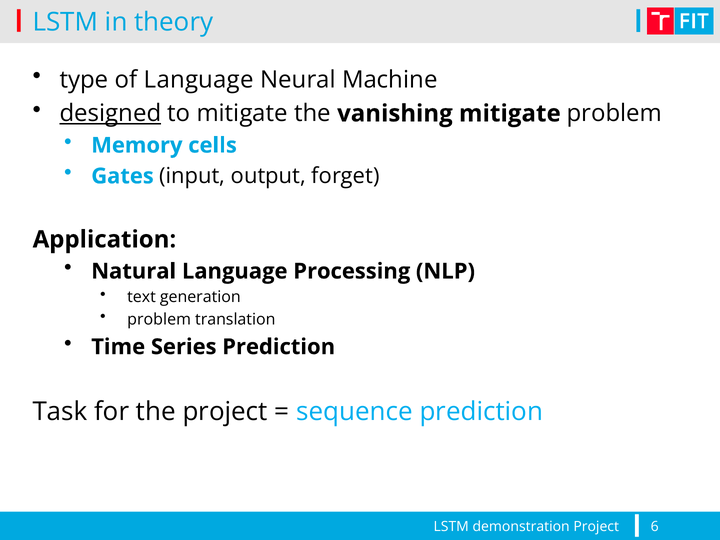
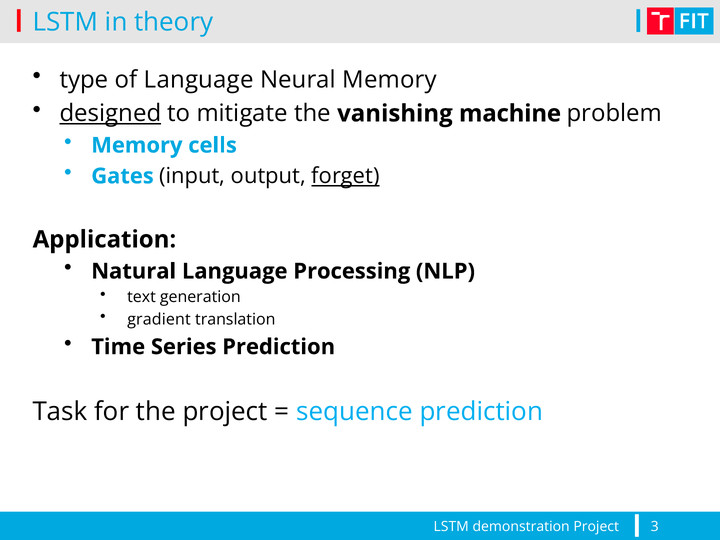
Neural Machine: Machine -> Memory (390, 80)
vanishing mitigate: mitigate -> machine (510, 114)
forget underline: none -> present (345, 176)
problem: problem -> gradient (159, 319)
6: 6 -> 3 (655, 527)
